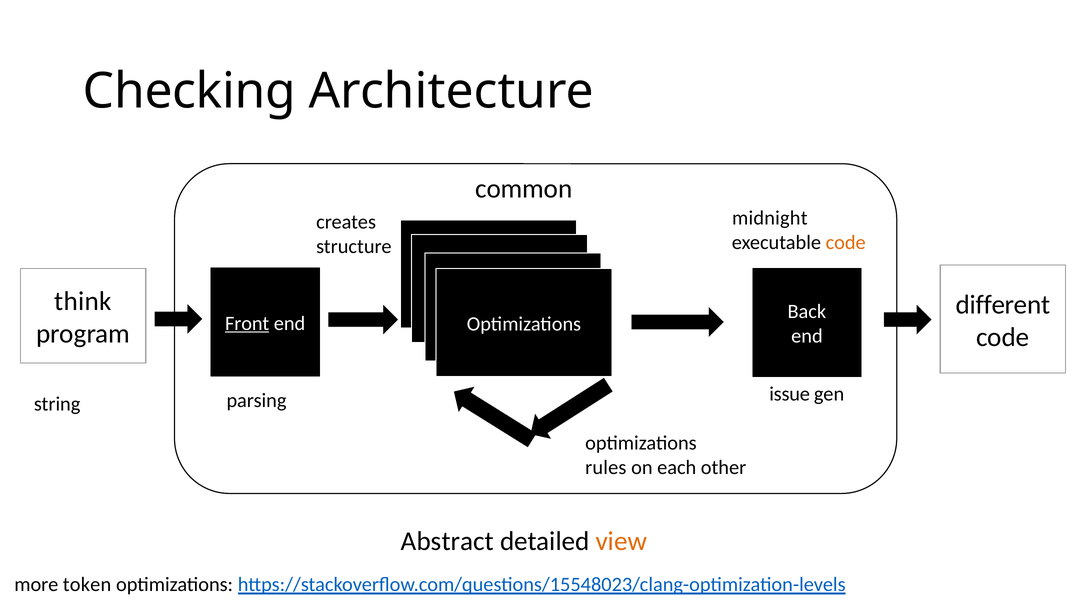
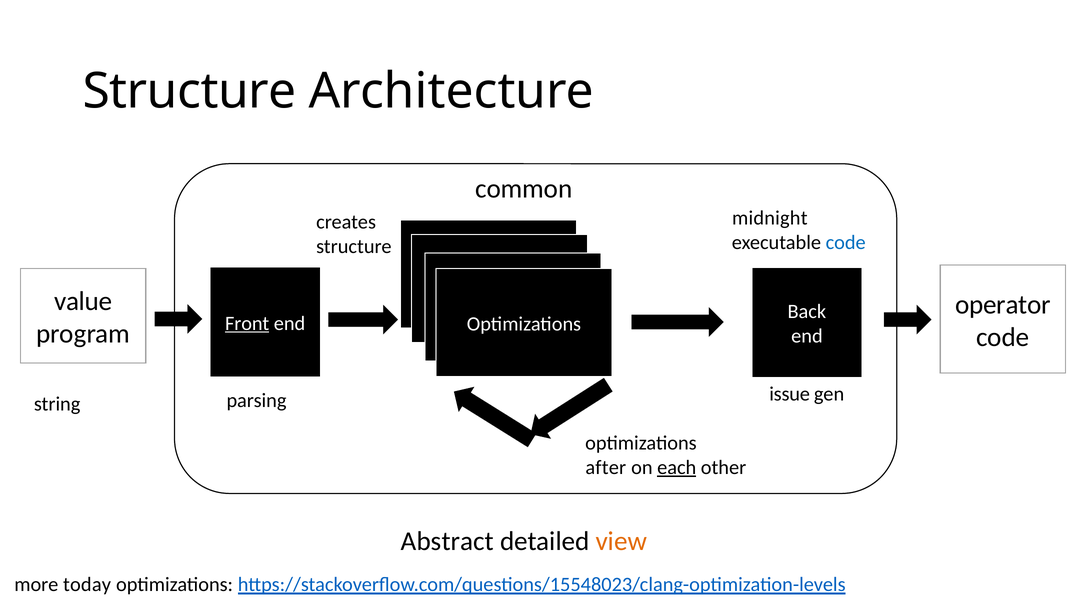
Checking: Checking -> Structure (190, 91)
code colour: orange -> blue (846, 243)
think: think -> value (83, 301)
different: different -> operator (1003, 305)
rules: rules -> after (606, 467)
each underline: none -> present (677, 467)
token: token -> today (87, 585)
